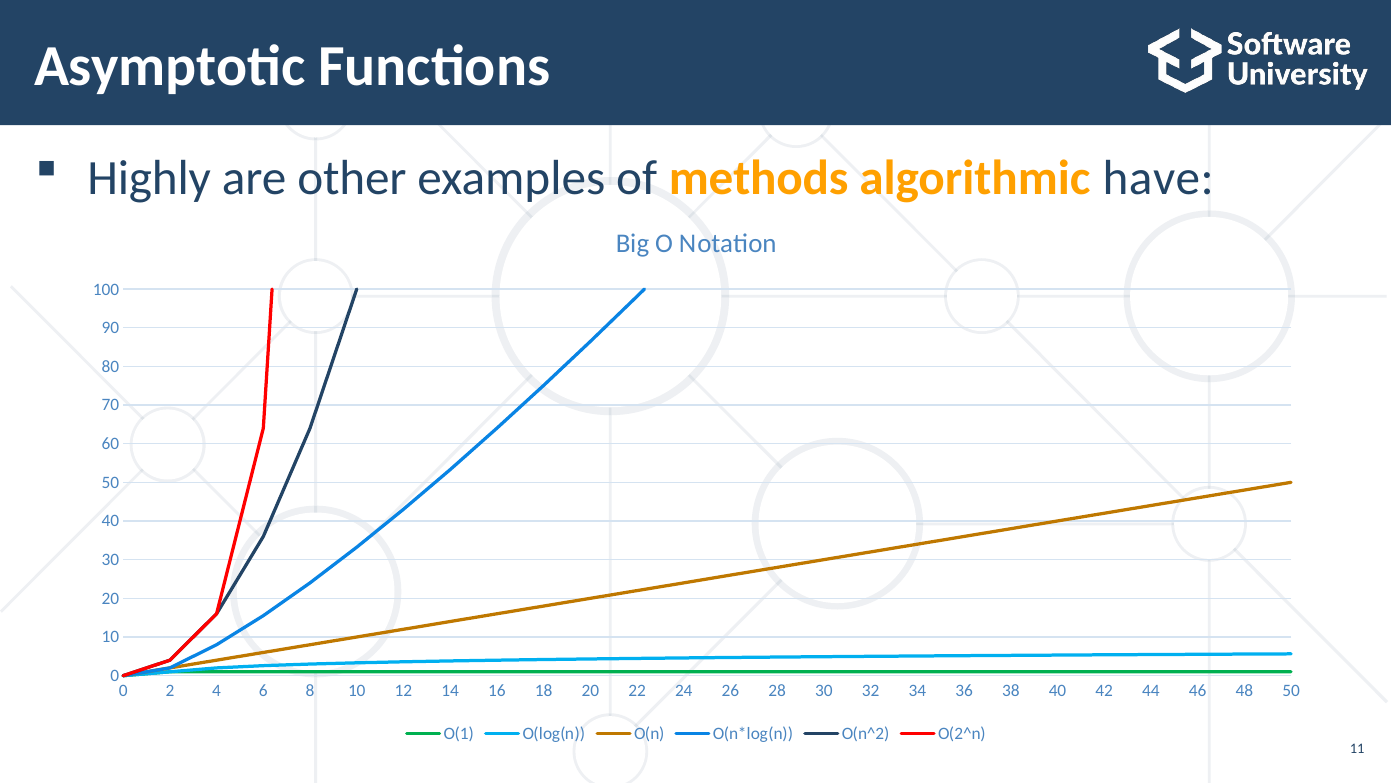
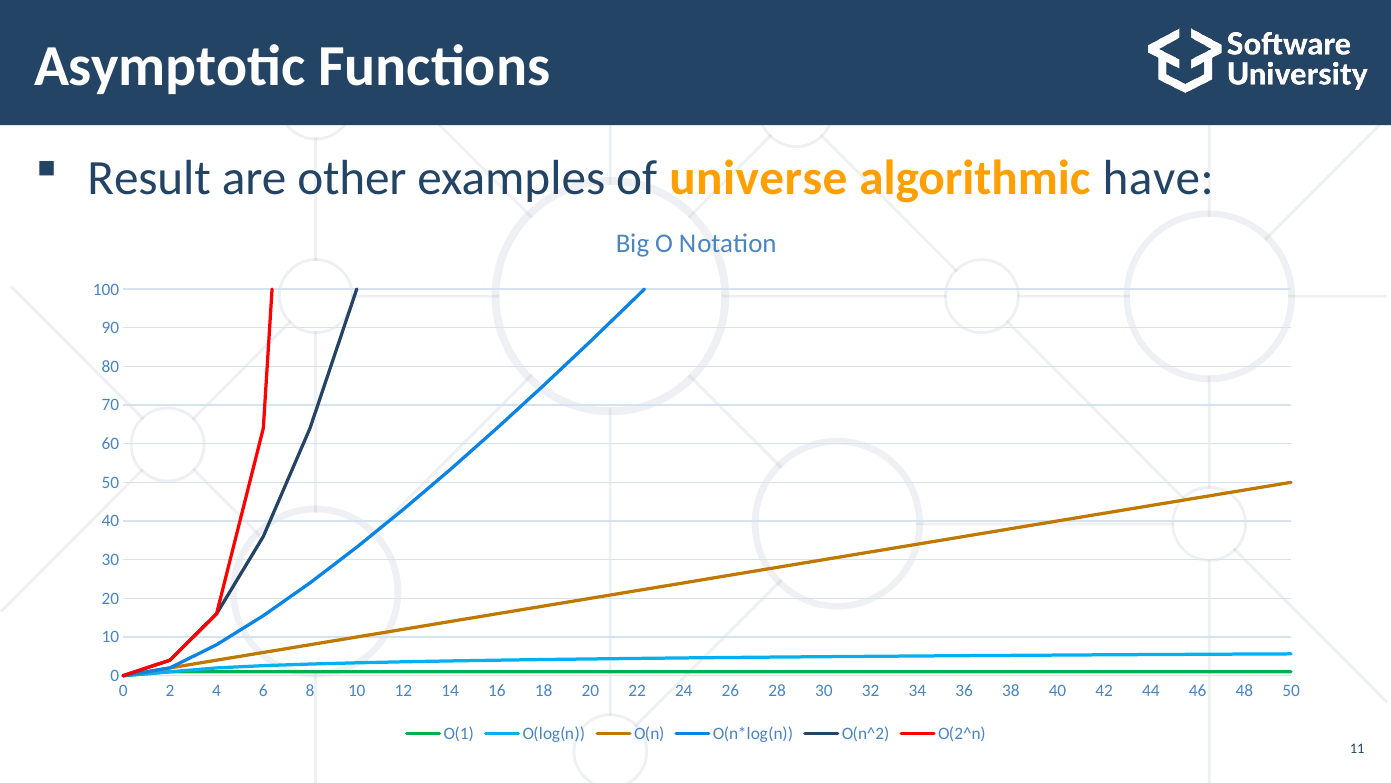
Highly: Highly -> Result (149, 179)
methods: methods -> universe (758, 179)
